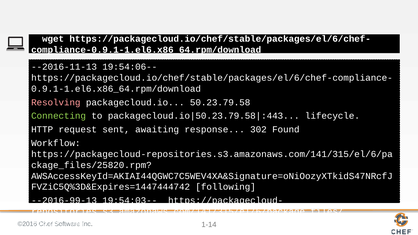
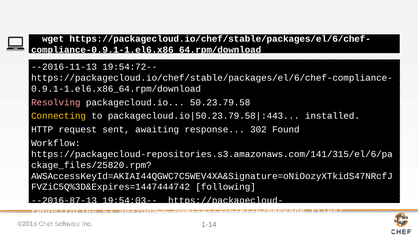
19:54:06--: 19:54:06-- -> 19:54:72-- (130, 67)
Connecting colour: light green -> yellow (59, 116)
lifecycle: lifecycle -> installed (332, 116)
--2016-99-13: --2016-99-13 -> --2016-87-13 (64, 201)
